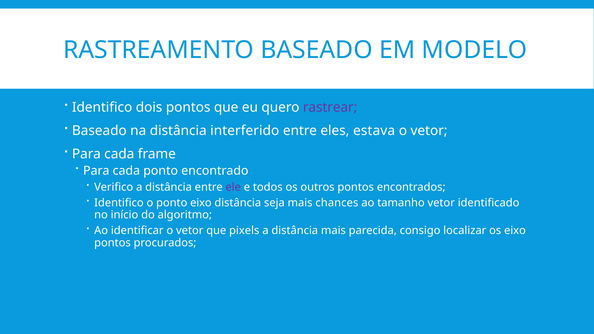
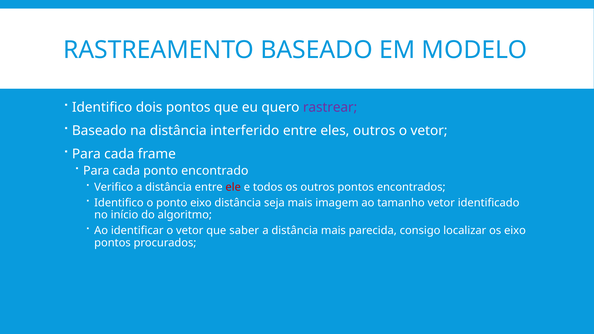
eles estava: estava -> outros (374, 131)
ele colour: purple -> red (233, 187)
chances: chances -> imagem (337, 203)
pixels: pixels -> saber (244, 231)
